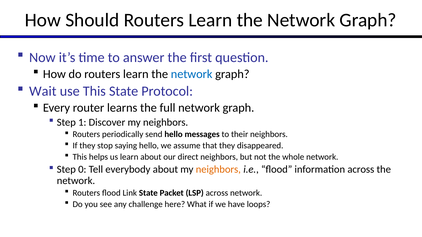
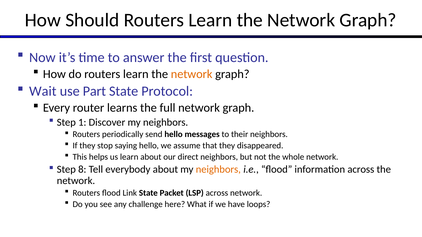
network colour: blue -> orange (192, 74)
use This: This -> Part (94, 91)
0: 0 -> 8 (82, 170)
